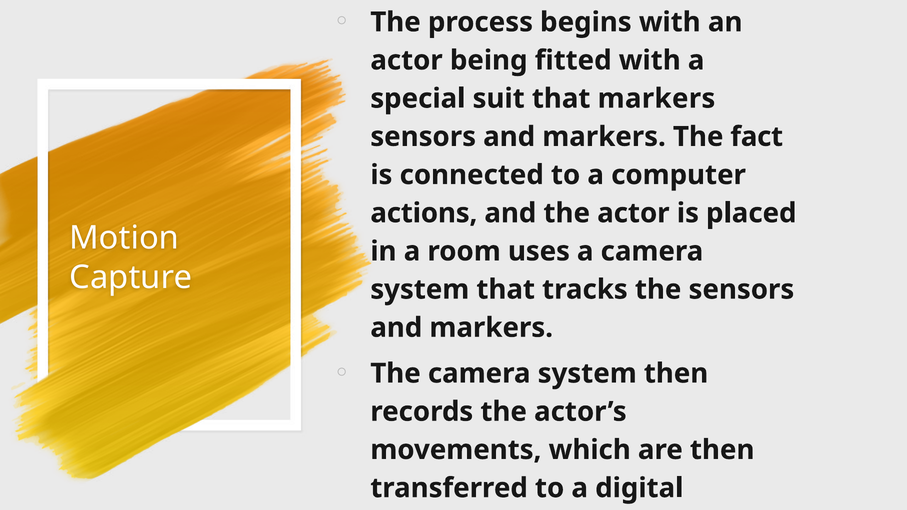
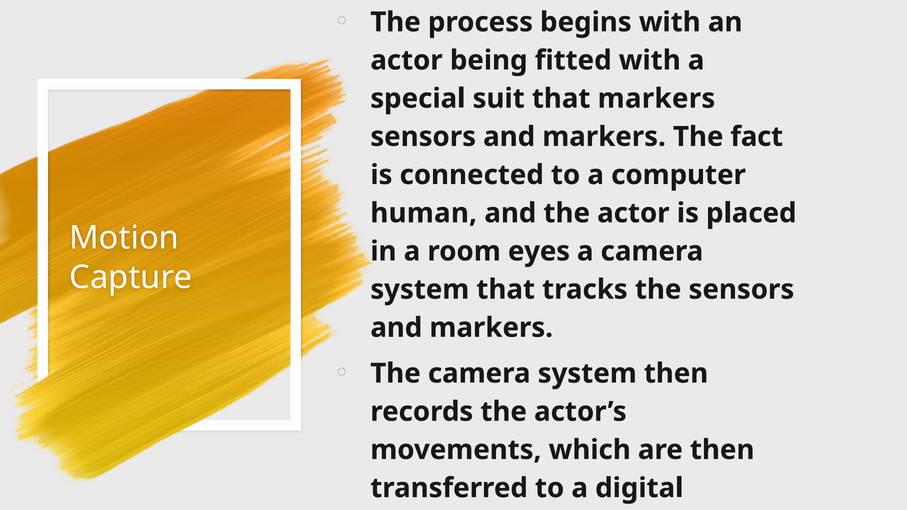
actions: actions -> human (424, 213)
uses: uses -> eyes (539, 251)
